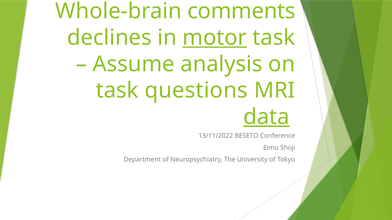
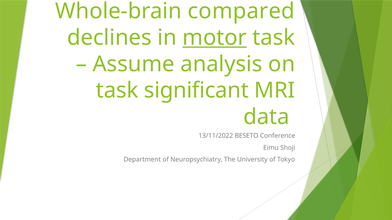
comments: comments -> compared (241, 11)
questions: questions -> significant (196, 91)
data underline: present -> none (266, 117)
